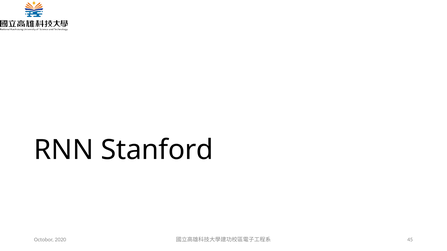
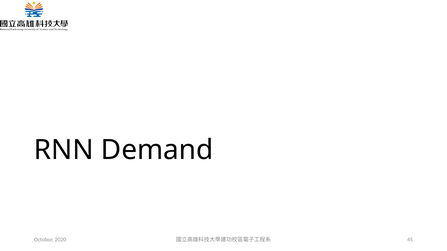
Stanford: Stanford -> Demand (157, 150)
